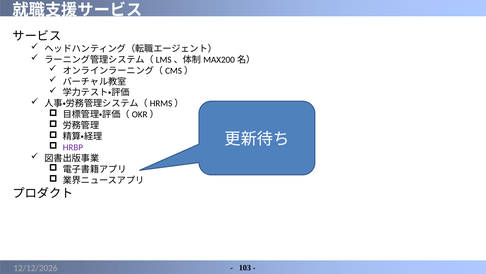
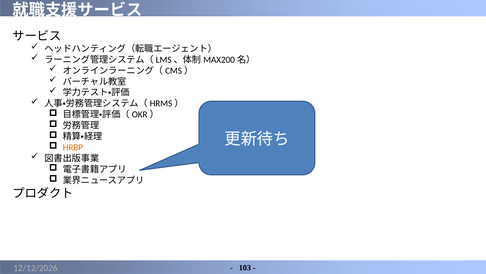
HRBP colour: purple -> orange (73, 147)
